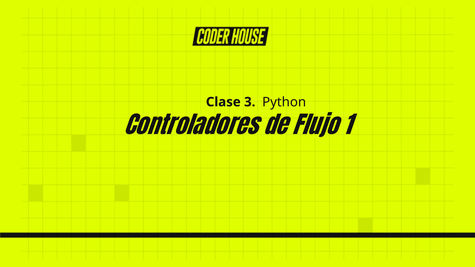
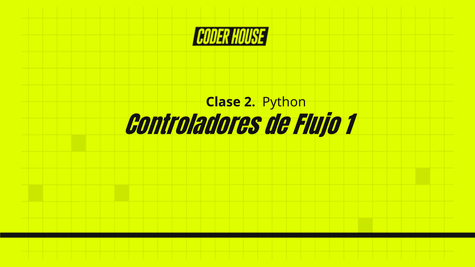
3: 3 -> 2 (250, 102)
